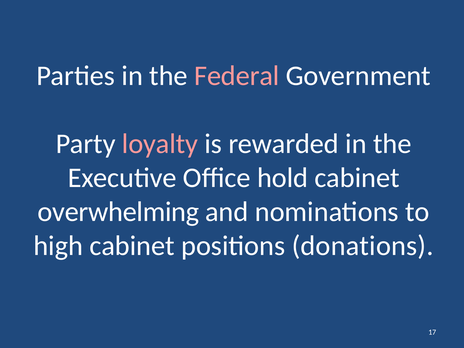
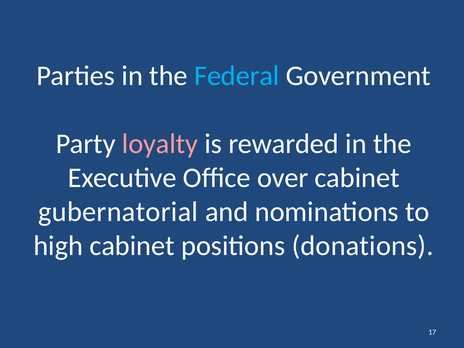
Federal colour: pink -> light blue (237, 76)
hold: hold -> over (283, 178)
overwhelming: overwhelming -> gubernatorial (118, 212)
